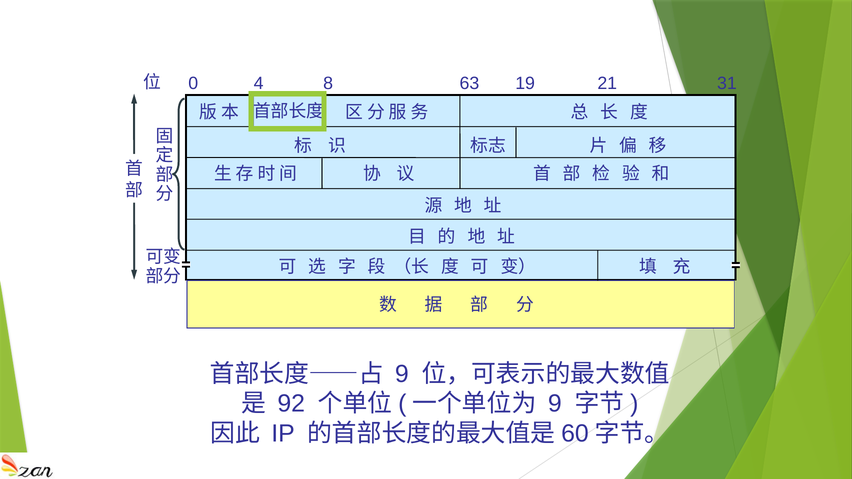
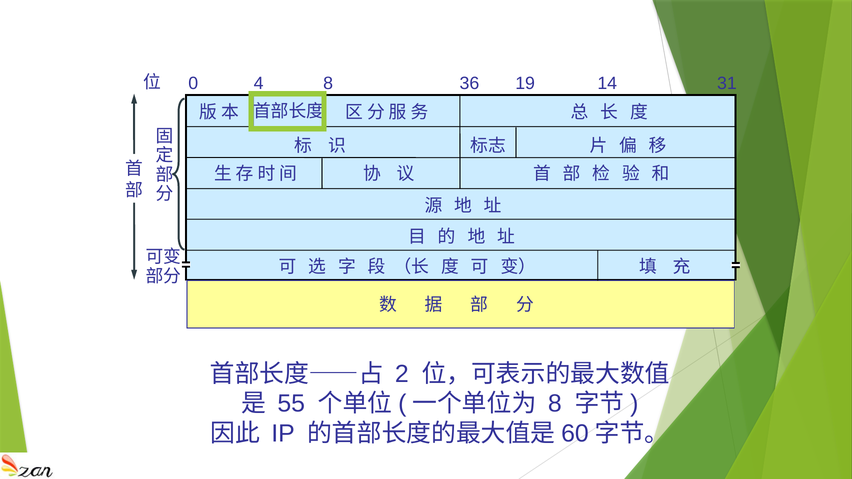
63: 63 -> 36 (469, 84)
21: 21 -> 14 (607, 84)
9: 9 -> 2 (402, 374)
92: 92 -> 55 (291, 404)
9: 9 -> 8 (555, 404)
